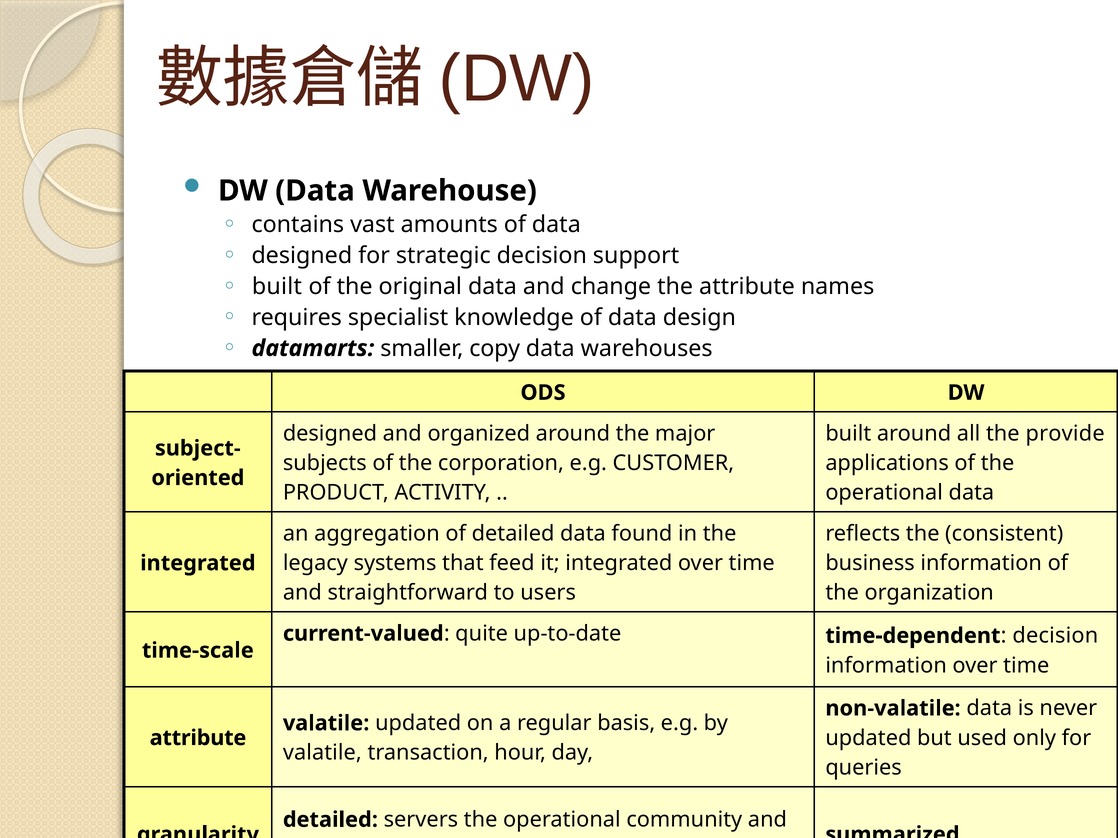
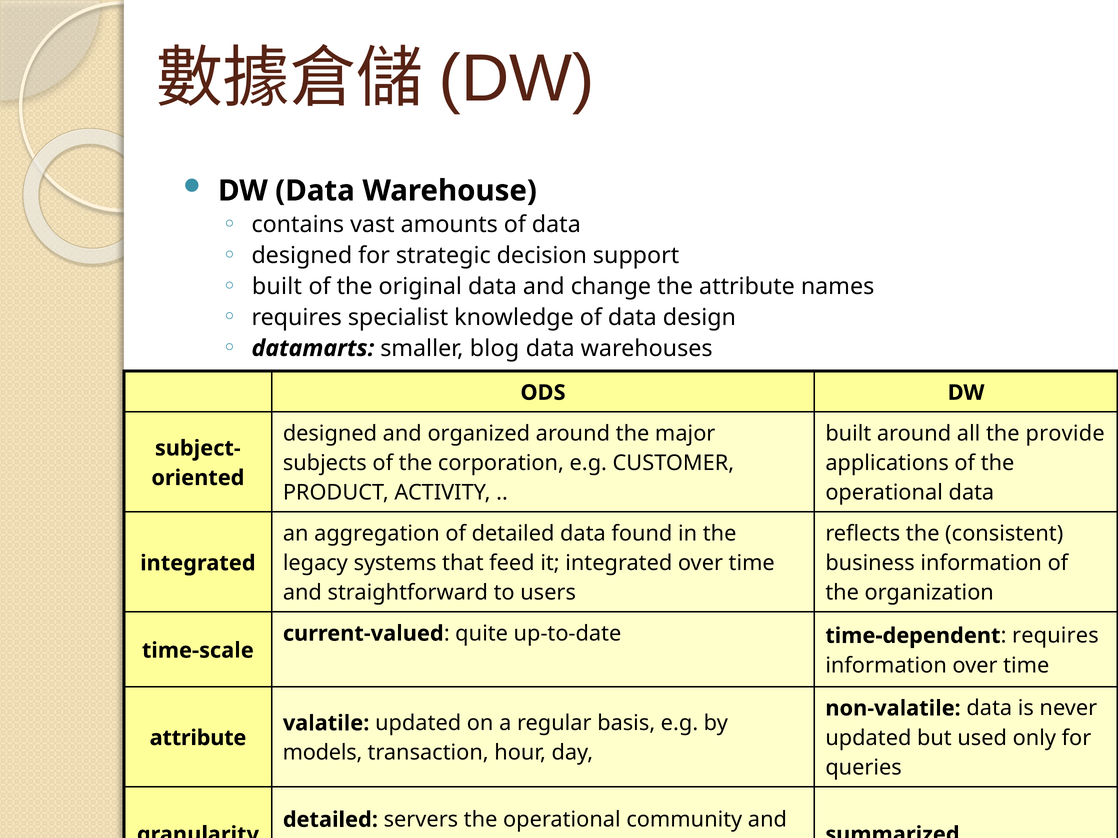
copy: copy -> blog (494, 349)
time-dependent decision: decision -> requires (1055, 636)
valatile: valatile -> models (322, 753)
